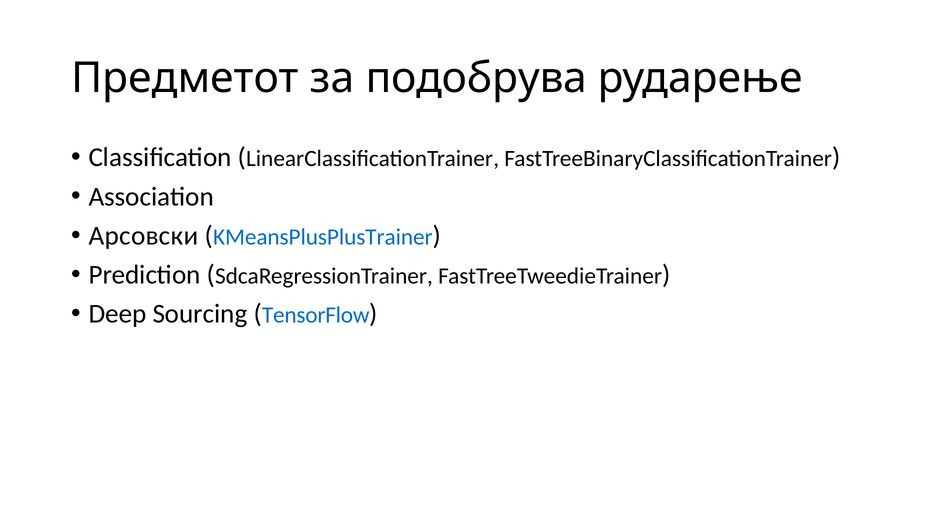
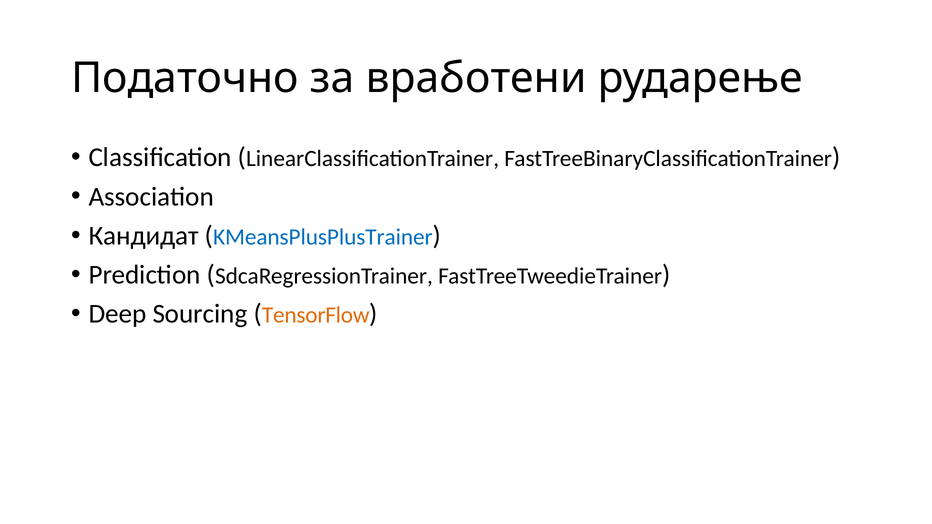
Предметот: Предметот -> Податочно (185, 78)
подобрува: подобрува -> вработени (476, 78)
Арсовски: Арсовски -> Кандидат (144, 236)
TensorFlow colour: blue -> orange (316, 315)
